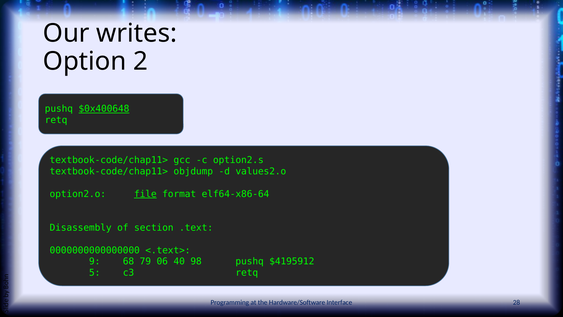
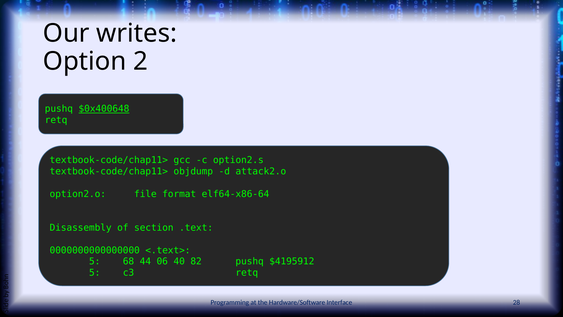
values2.o: values2.o -> attack2.o (261, 171)
file underline: present -> none (145, 194)
9: 9 -> 5 (95, 261)
79: 79 -> 44 (145, 261)
98: 98 -> 82 (196, 261)
